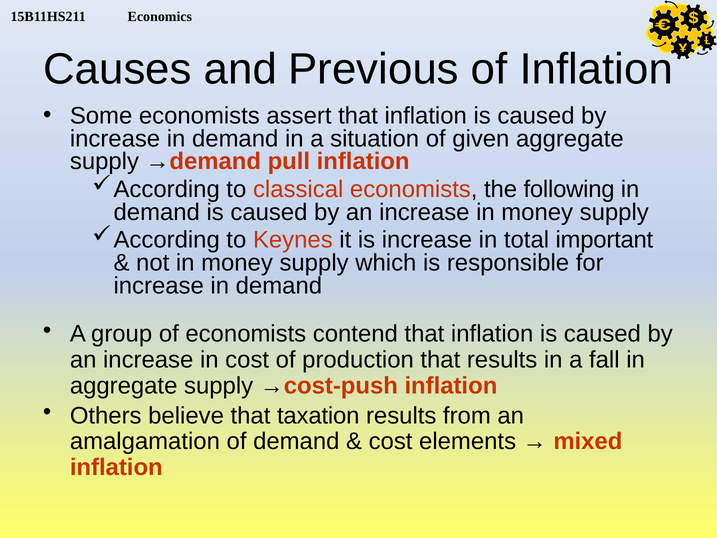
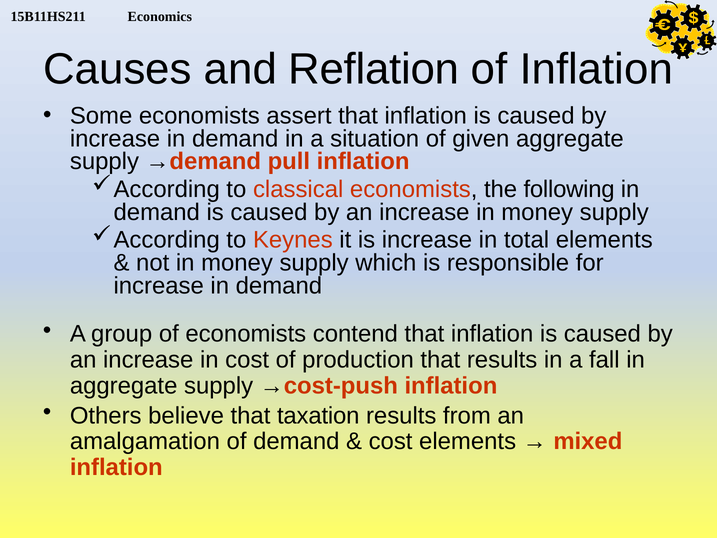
Previous: Previous -> Reflation (374, 69)
total important: important -> elements (604, 240)
